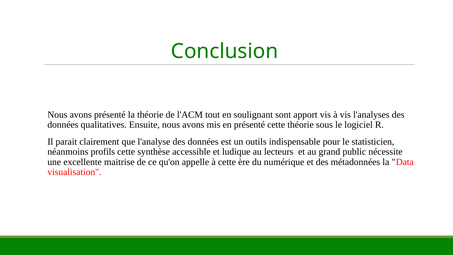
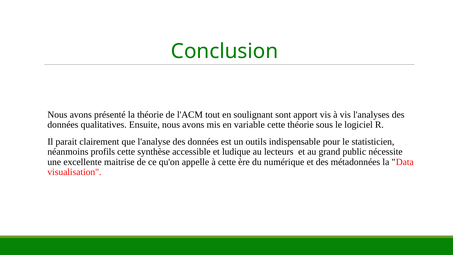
en présenté: présenté -> variable (249, 125)
